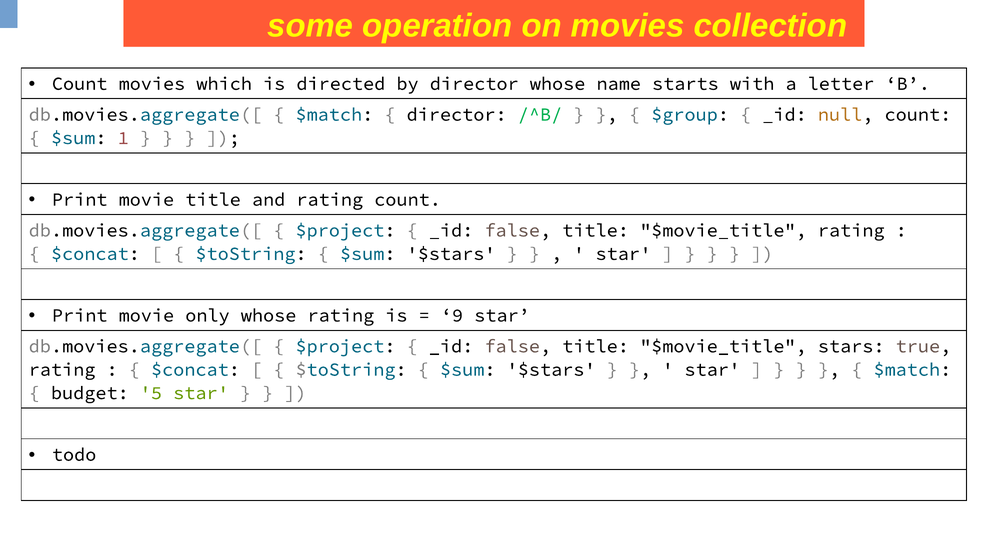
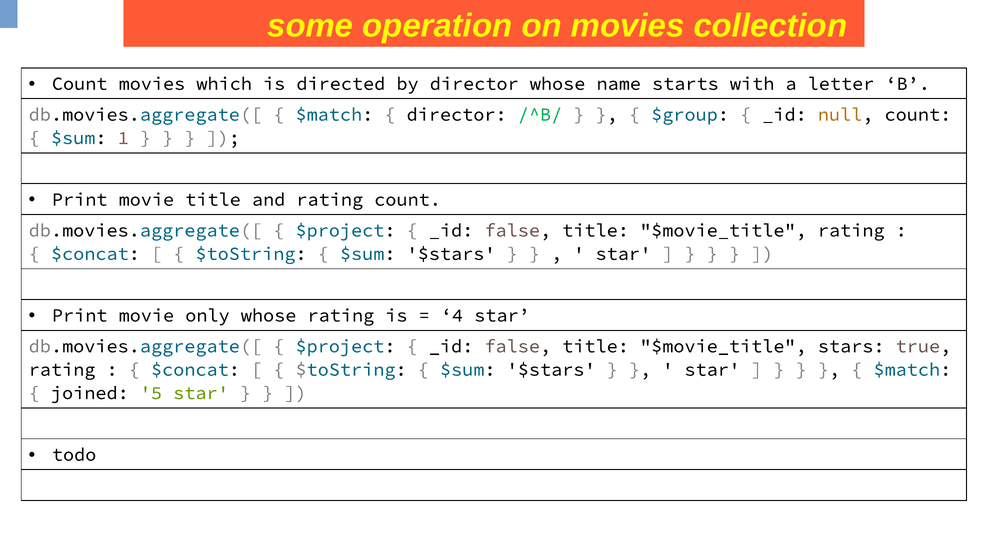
9: 9 -> 4 (452, 315)
budget: budget -> joined (90, 393)
